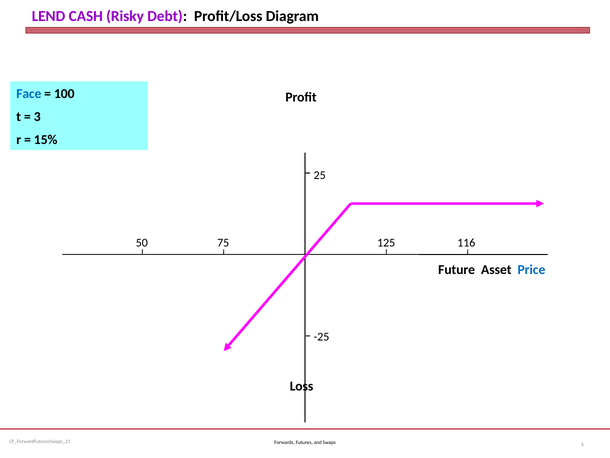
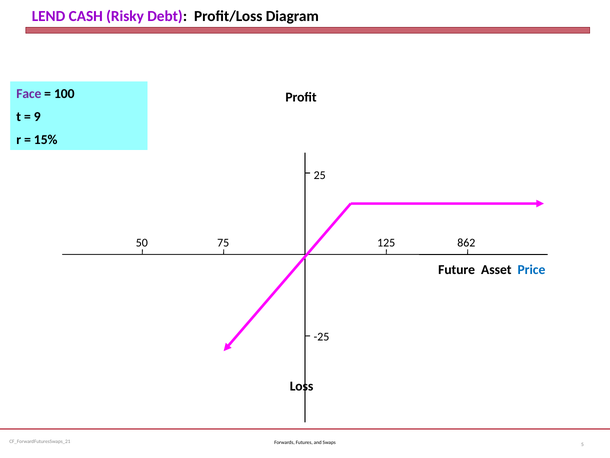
Face colour: blue -> purple (29, 93)
3: 3 -> 9 (37, 117)
116: 116 -> 862 (466, 242)
